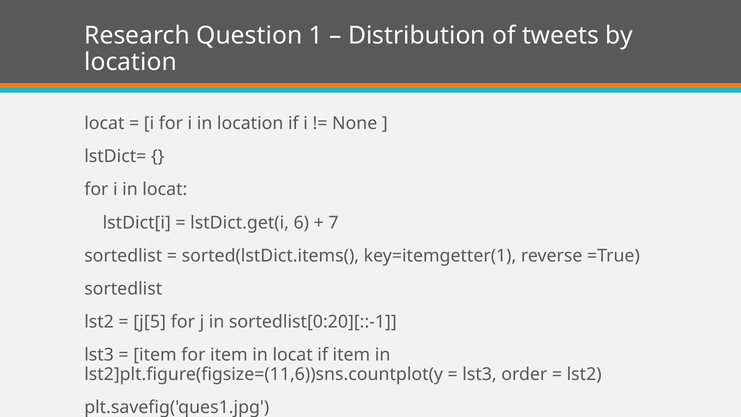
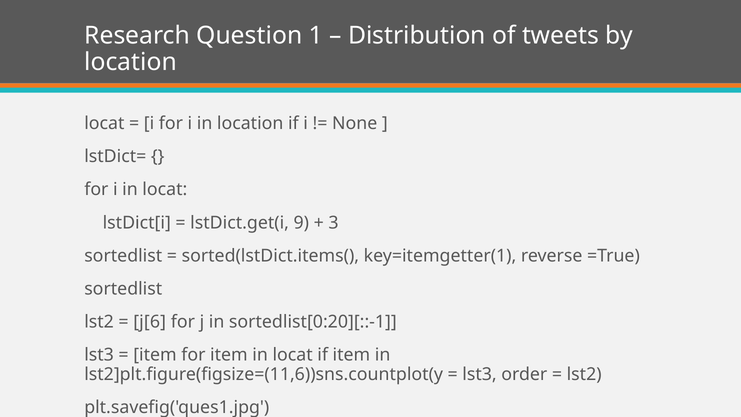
6: 6 -> 9 (301, 223)
7: 7 -> 3 (333, 223)
j[5: j[5 -> j[6 (150, 322)
